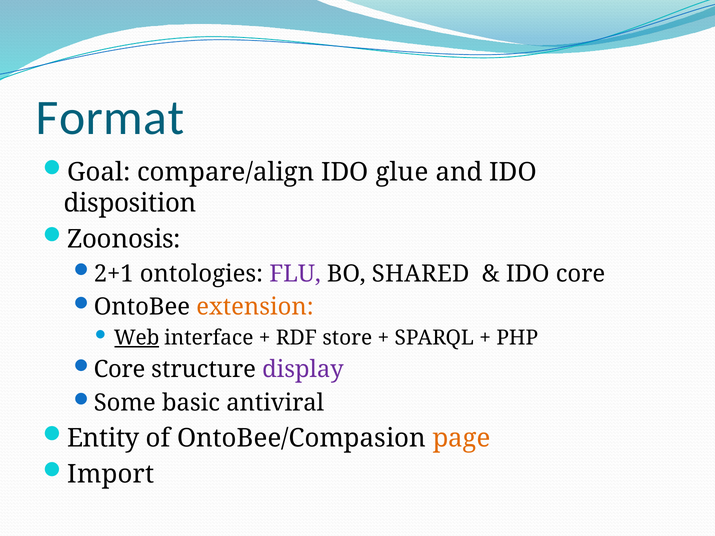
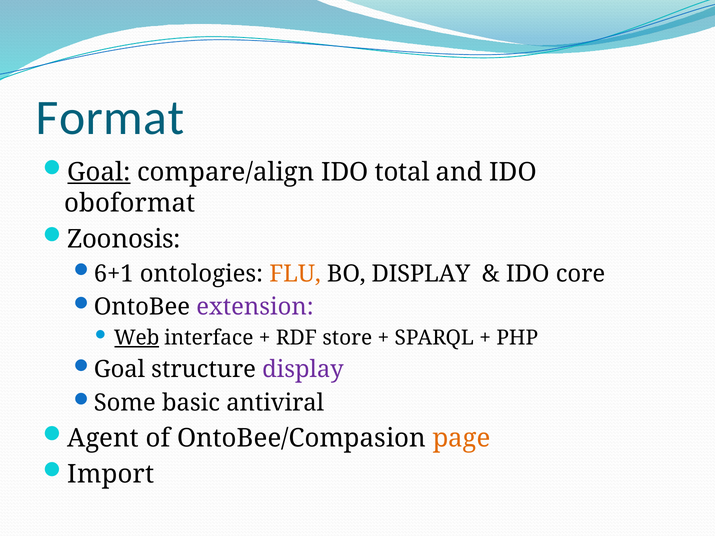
Goal underline: none -> present (99, 172)
glue: glue -> total (402, 172)
disposition: disposition -> oboformat (130, 203)
2+1: 2+1 -> 6+1 (114, 274)
FLU colour: purple -> orange (295, 274)
BO SHARED: SHARED -> DISPLAY (421, 274)
extension colour: orange -> purple (255, 307)
Core: Core -> Goal (119, 370)
Entity: Entity -> Agent (103, 438)
